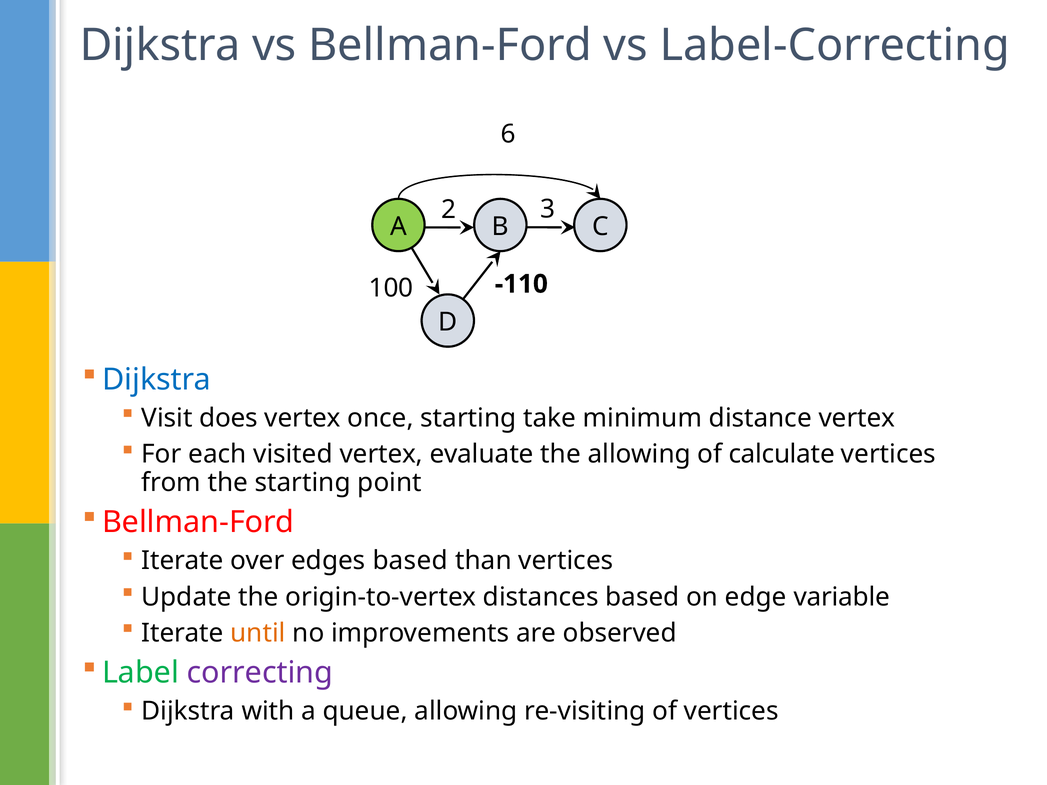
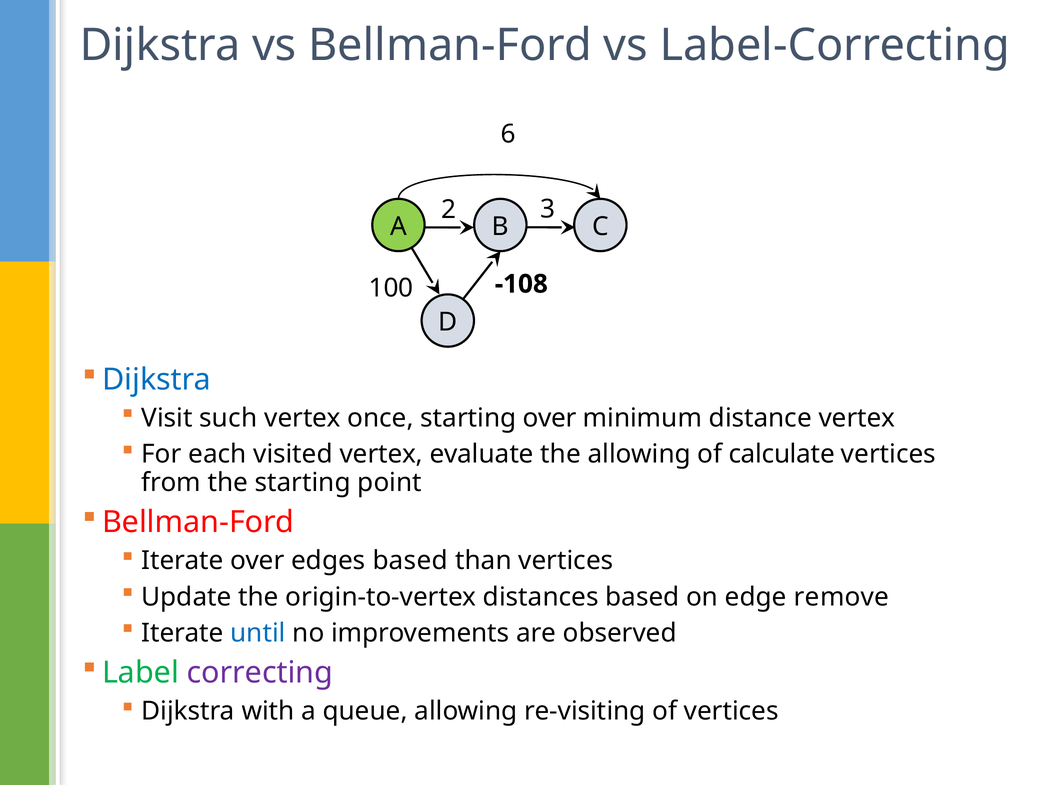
-110: -110 -> -108 (521, 284)
does: does -> such (228, 418)
starting take: take -> over (550, 418)
variable: variable -> remove (842, 597)
until colour: orange -> blue (258, 633)
